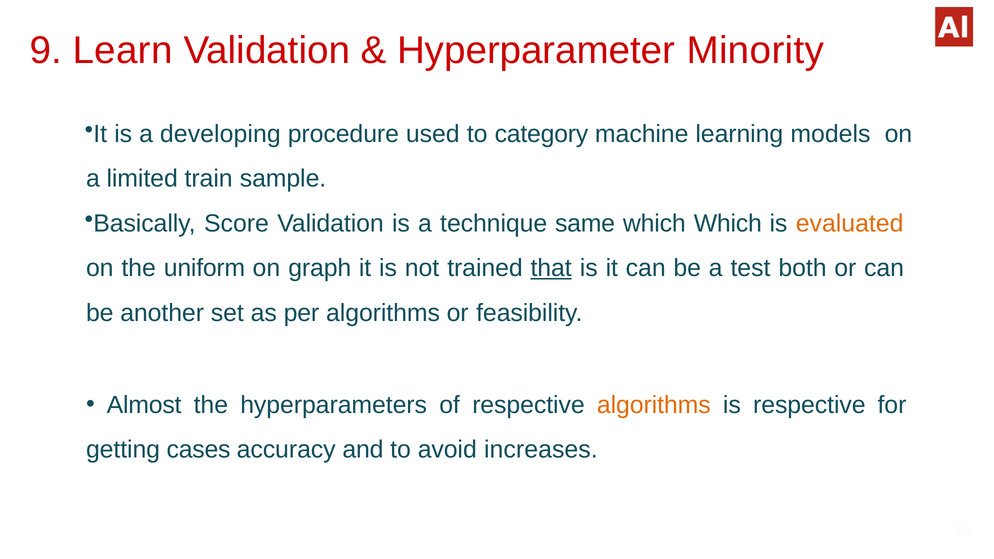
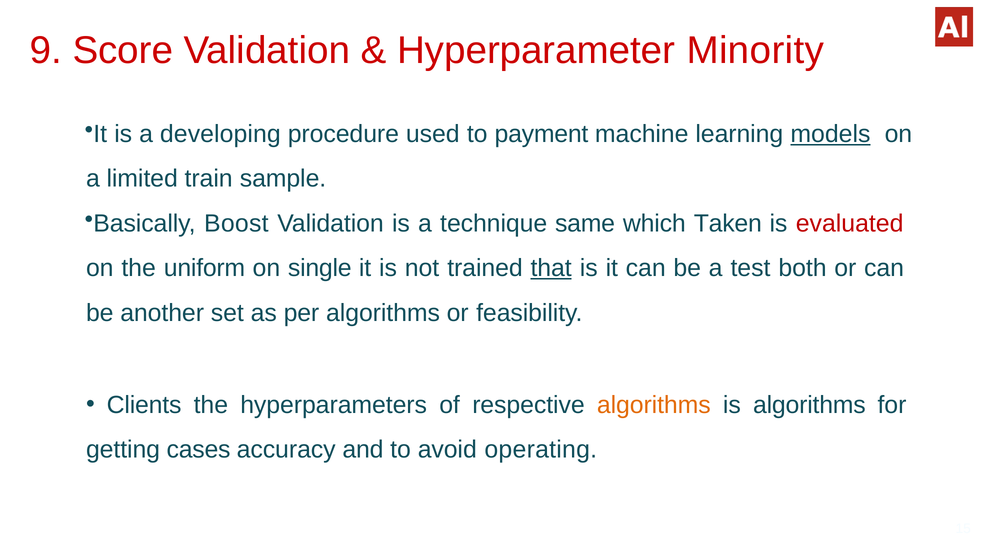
Learn: Learn -> Score (123, 51)
category: category -> payment (541, 134)
models underline: none -> present (830, 134)
Score: Score -> Boost (236, 223)
which Which: Which -> Taken (728, 223)
evaluated colour: orange -> red (850, 223)
graph: graph -> single (320, 268)
Almost: Almost -> Clients (144, 405)
is respective: respective -> algorithms (809, 405)
increases: increases -> operating (541, 450)
